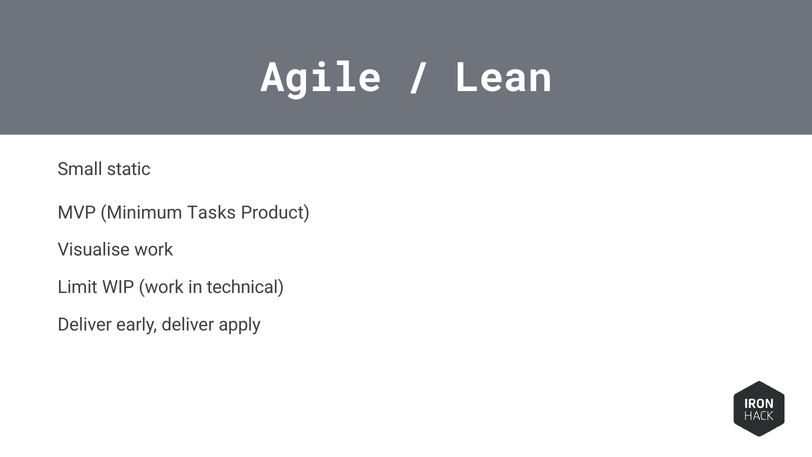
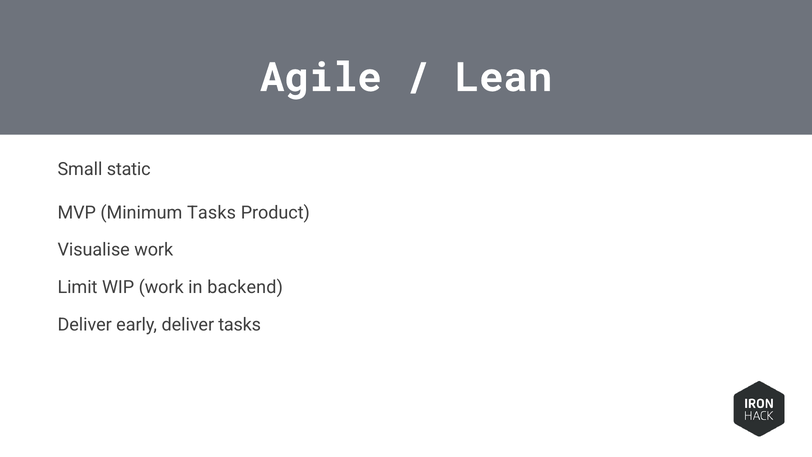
technical: technical -> backend (245, 287)
deliver apply: apply -> tasks (240, 325)
